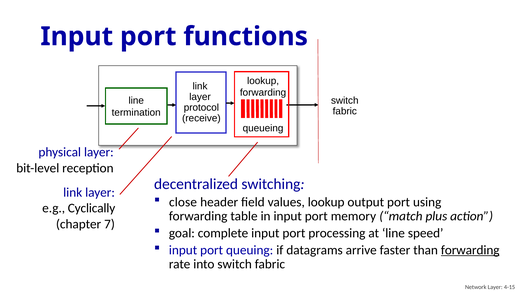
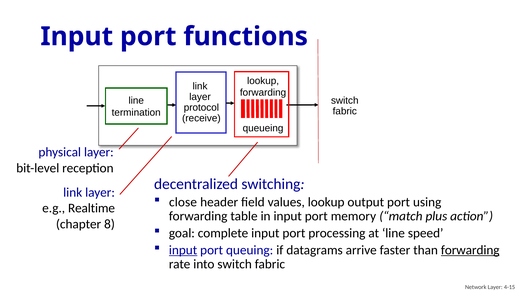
Cyclically: Cyclically -> Realtime (92, 209)
7: 7 -> 8 (110, 225)
input underline: none -> present (183, 251)
